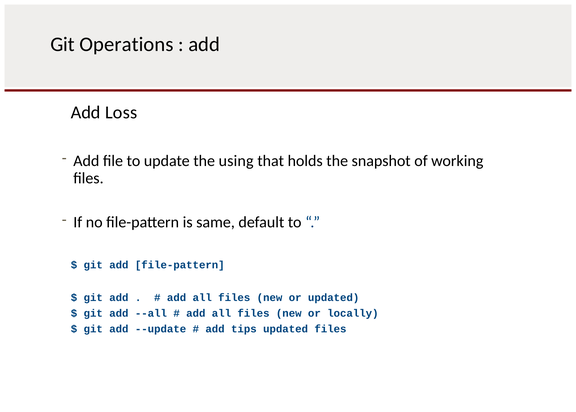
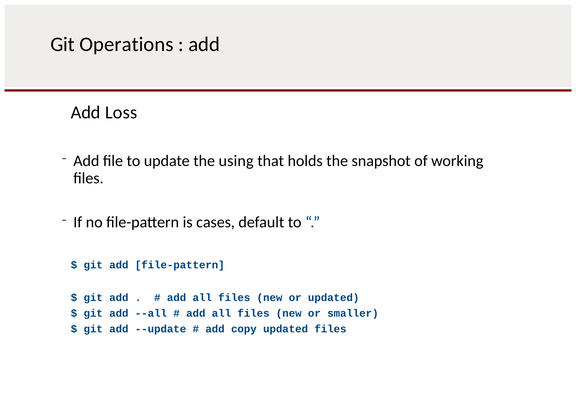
same: same -> cases (216, 222)
locally: locally -> smaller (353, 313)
tips: tips -> copy (244, 328)
